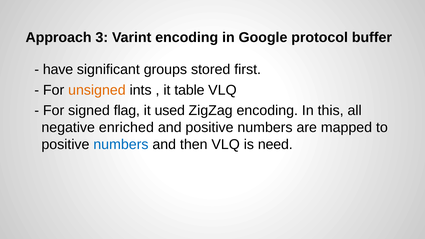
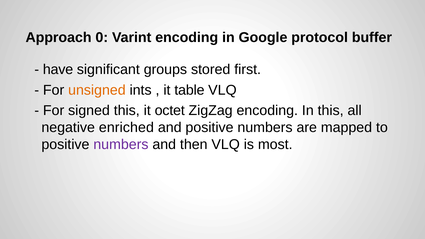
3: 3 -> 0 (102, 38)
signed flag: flag -> this (127, 111)
used: used -> octet (170, 111)
numbers colour: blue -> purple (121, 145)
need: need -> most (275, 145)
